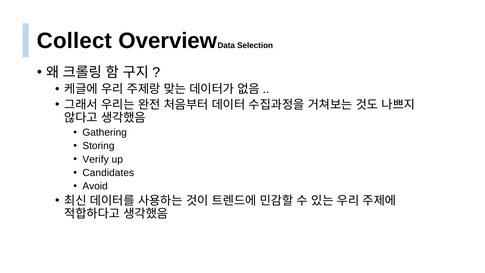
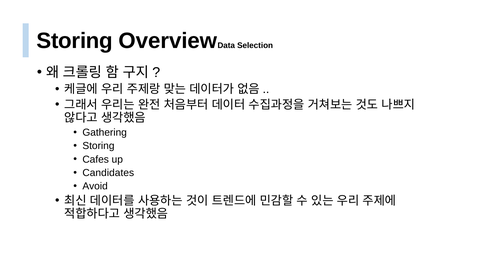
Collect: Collect -> Storing (75, 41)
Verify: Verify -> Cafes (96, 159)
